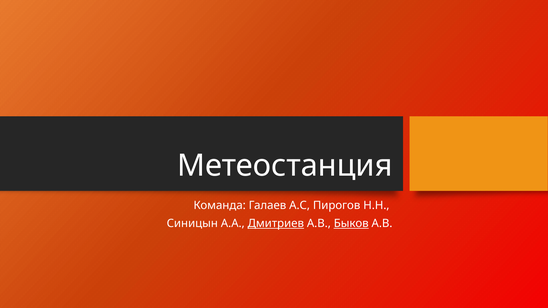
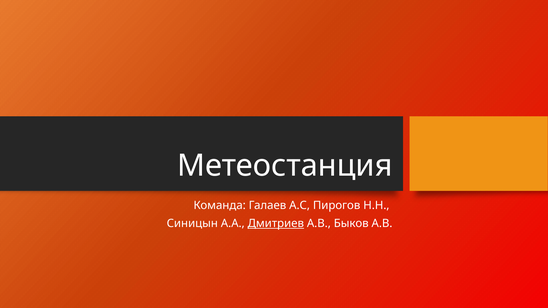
Быков underline: present -> none (351, 224)
